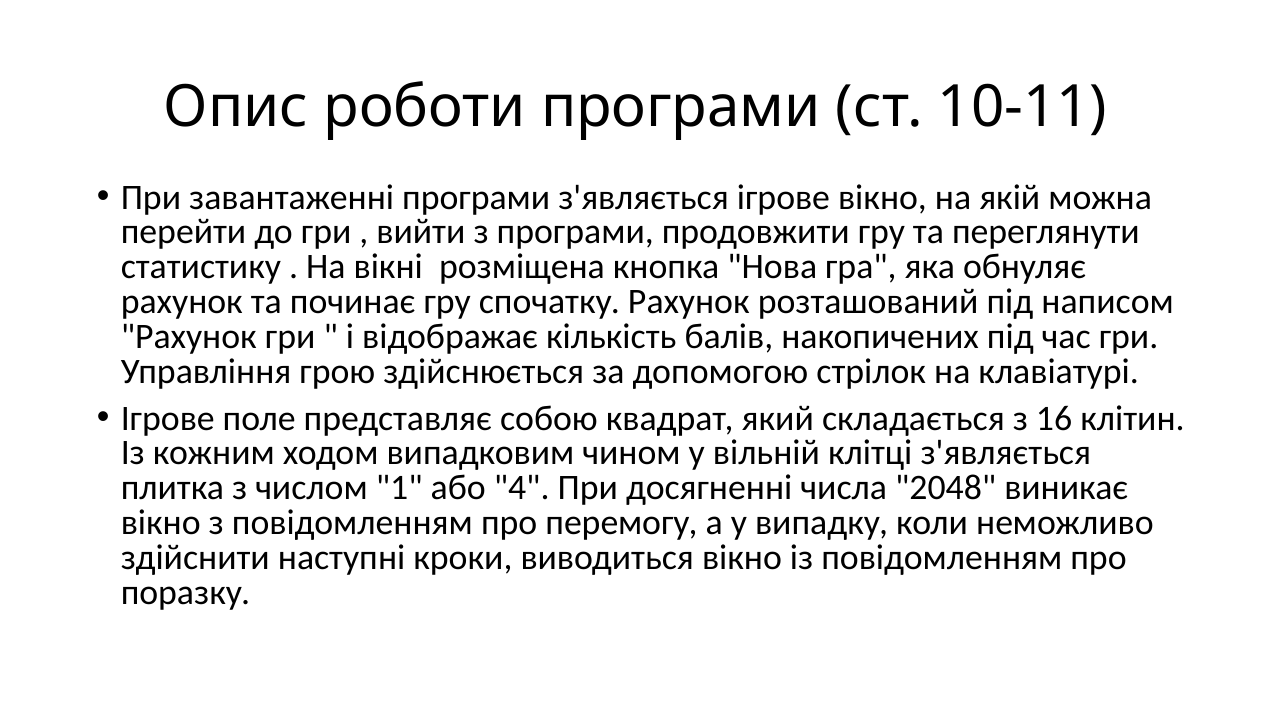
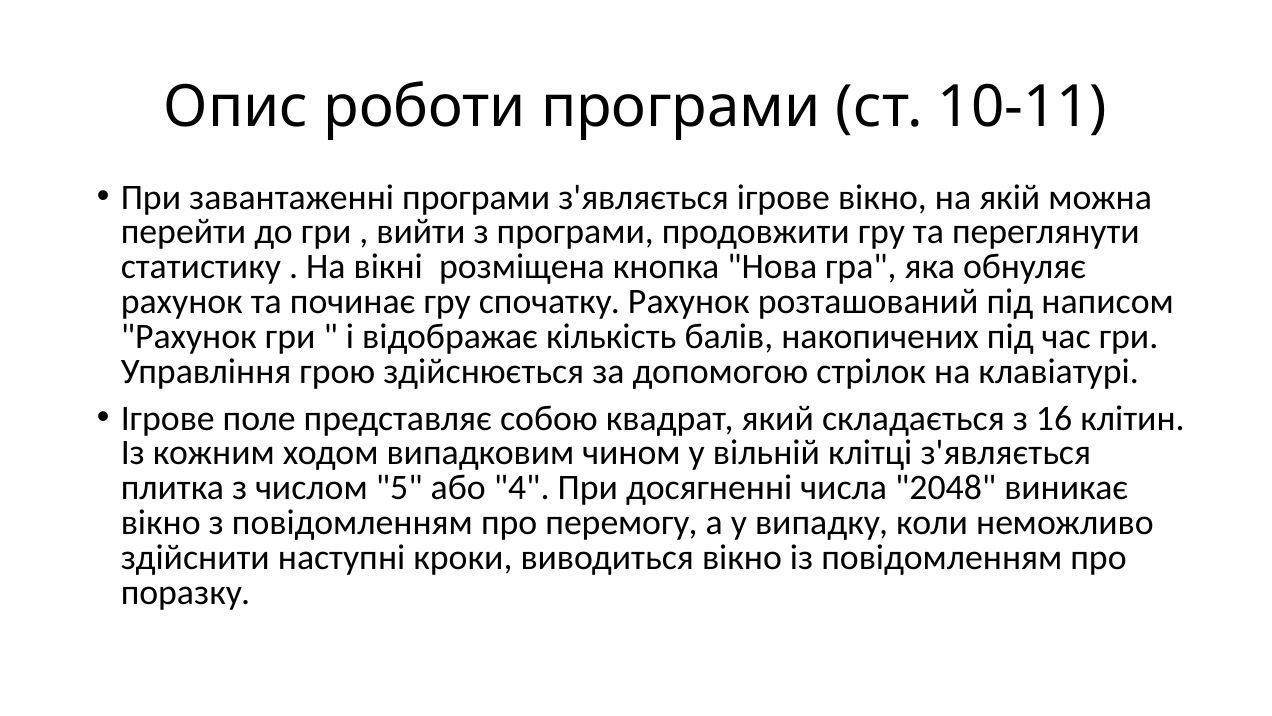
1: 1 -> 5 (399, 488)
